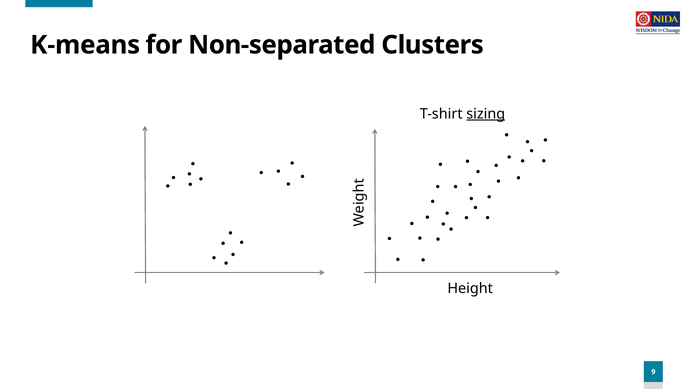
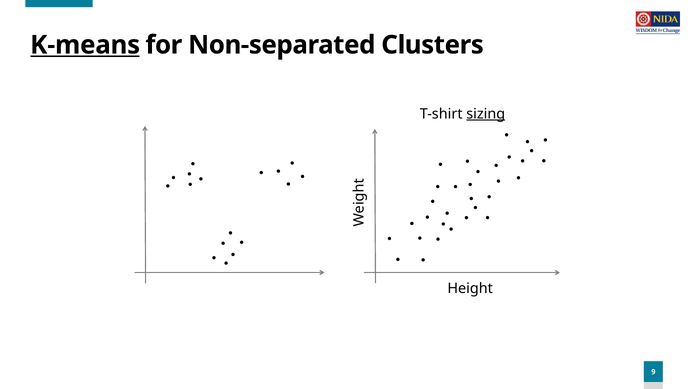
K-means underline: none -> present (85, 45)
